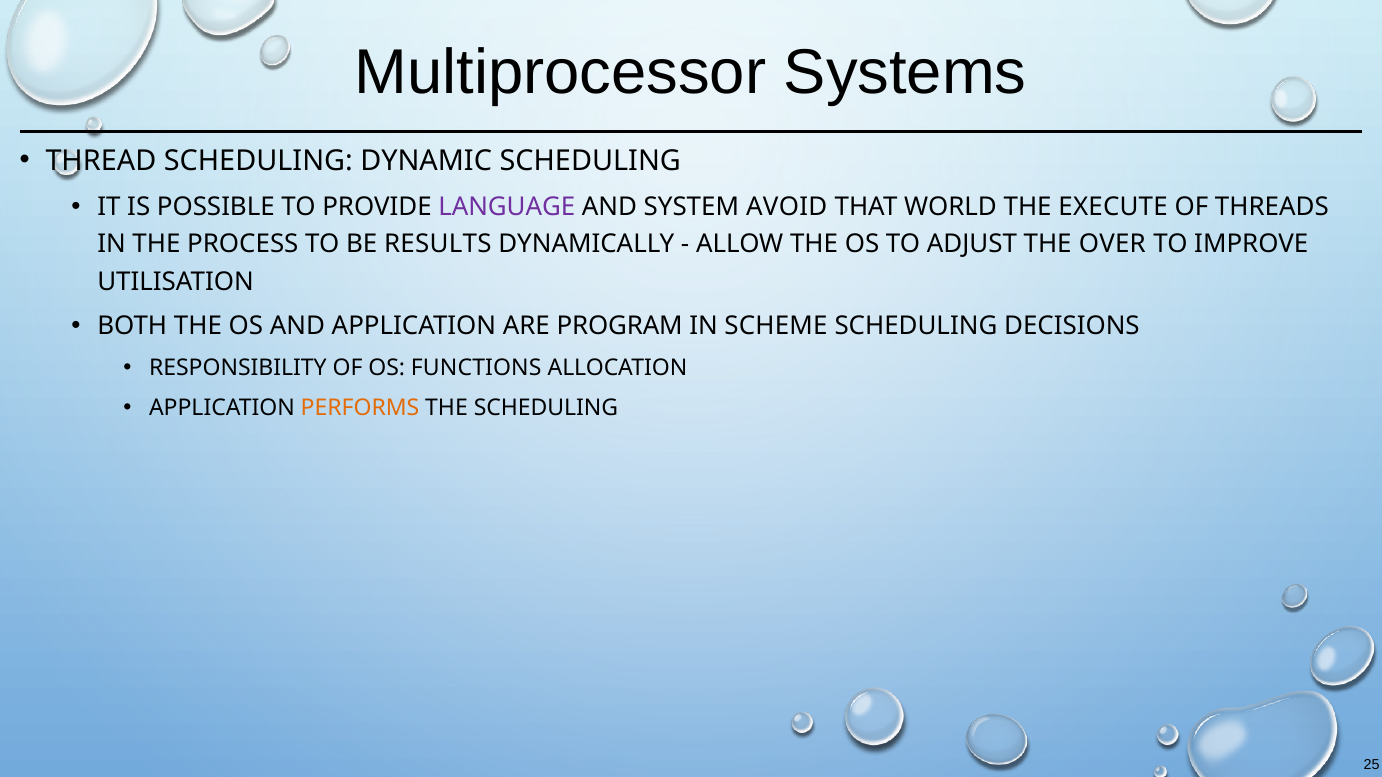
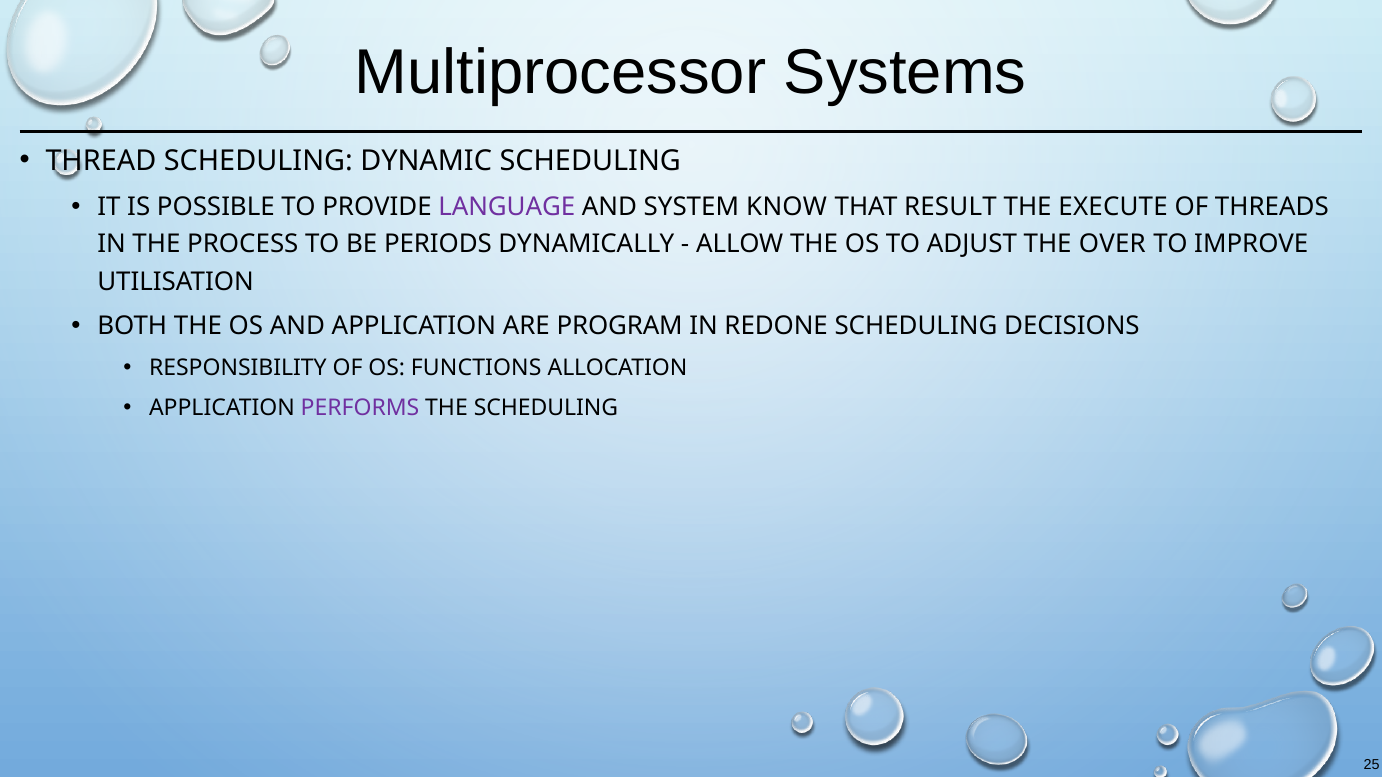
AVOID: AVOID -> KNOW (787, 207)
WORLD: WORLD -> RESULT (950, 207)
RESULTS: RESULTS -> PERIODS (438, 244)
SCHEME: SCHEME -> REDONE (776, 326)
PERFORMS colour: orange -> purple (360, 408)
